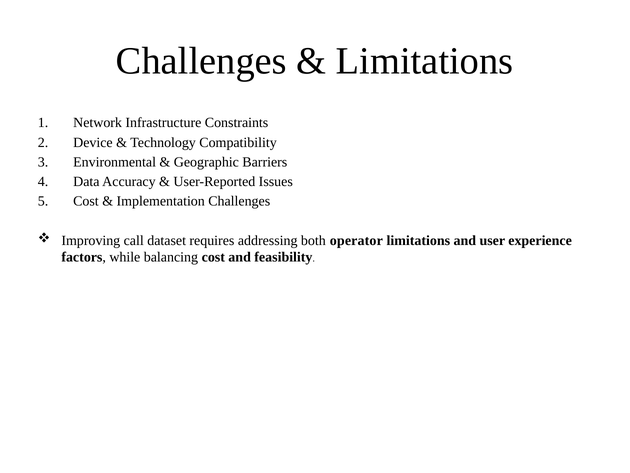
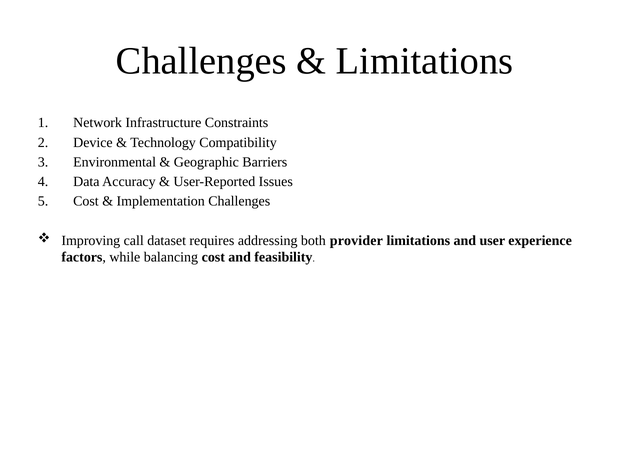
operator: operator -> provider (356, 240)
